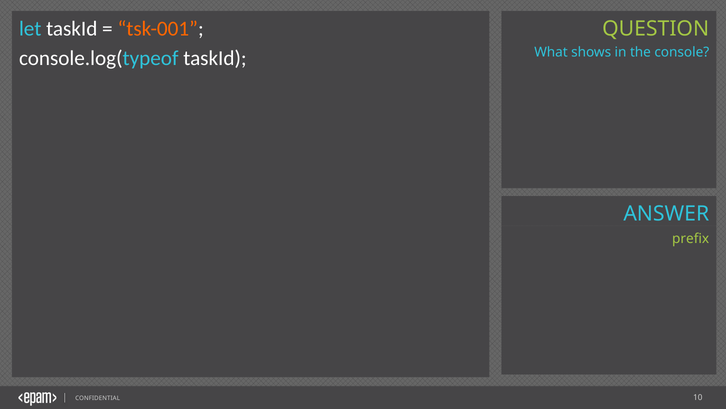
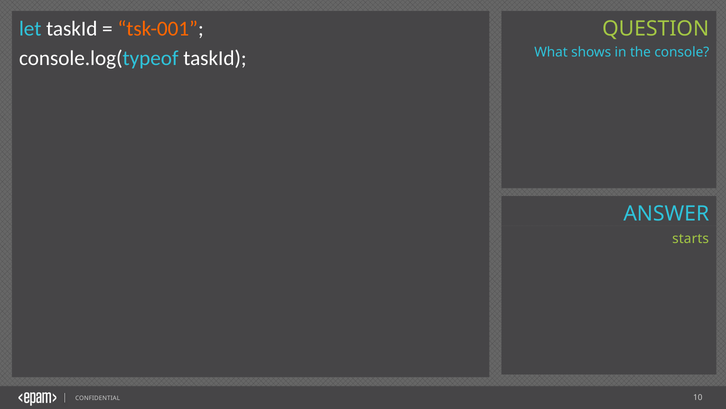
prefix: prefix -> starts (691, 238)
